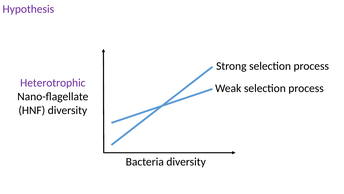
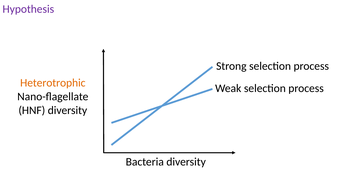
Heterotrophic colour: purple -> orange (53, 83)
